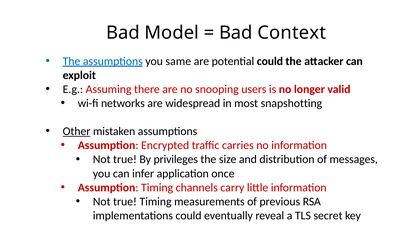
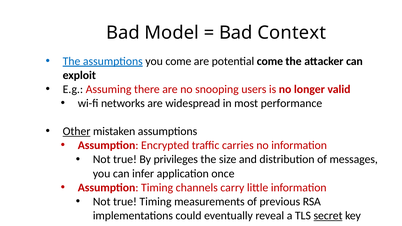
you same: same -> come (178, 61)
potential could: could -> come (270, 61)
snapshotting: snapshotting -> performance (291, 103)
secret underline: none -> present (328, 216)
